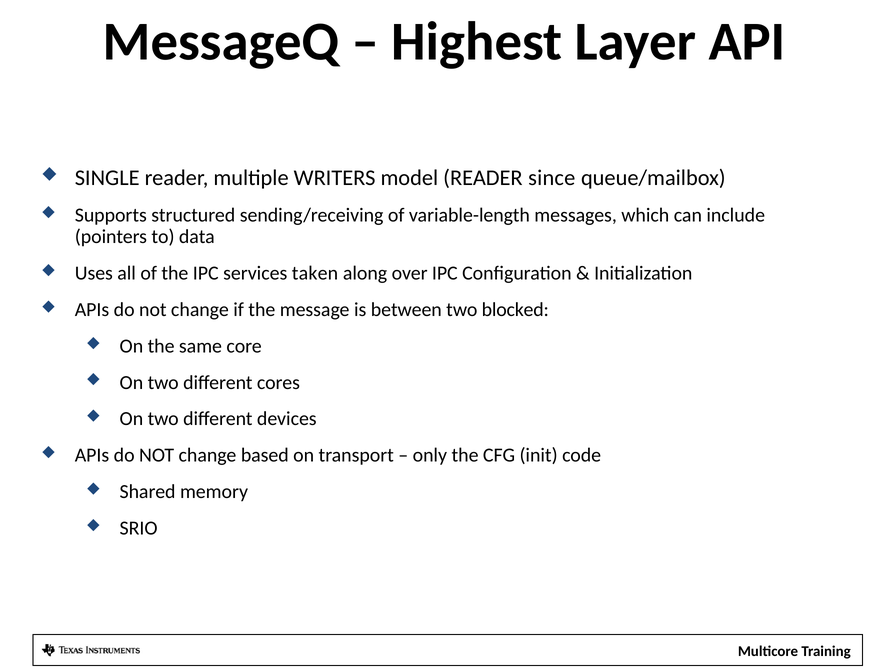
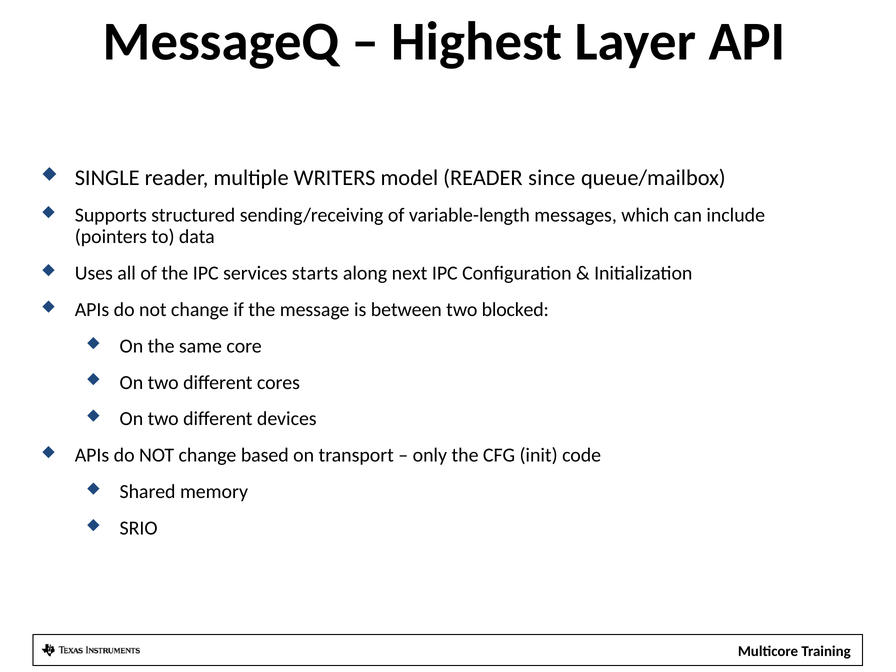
taken: taken -> starts (315, 273)
over: over -> next (410, 273)
